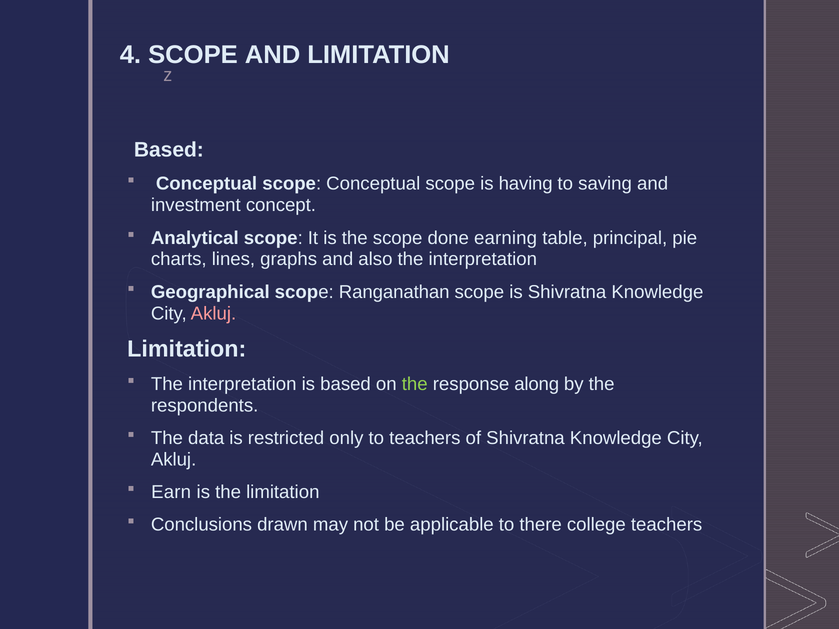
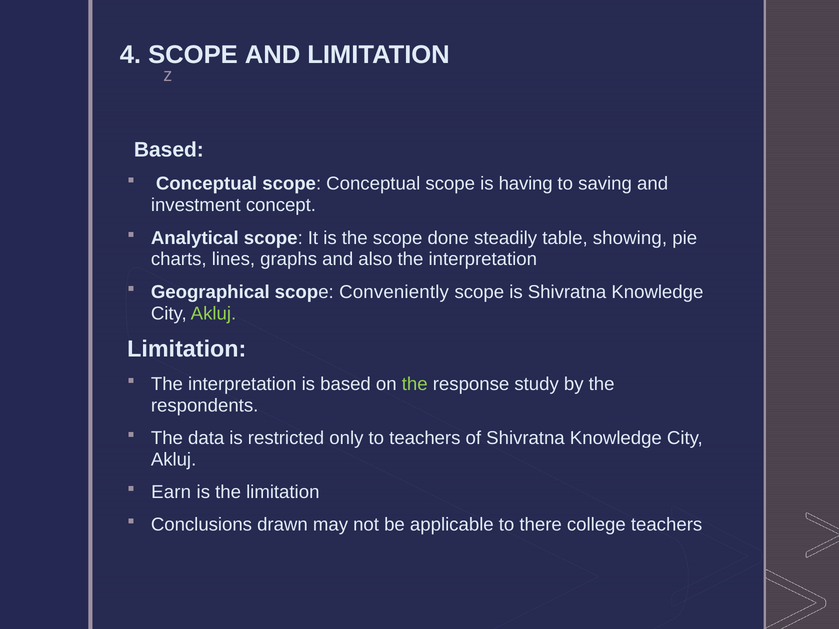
earning: earning -> steadily (506, 238)
principal: principal -> showing (630, 238)
Ranganathan: Ranganathan -> Conveniently (394, 292)
Akluj colour: pink -> light green (213, 313)
along: along -> study (537, 384)
